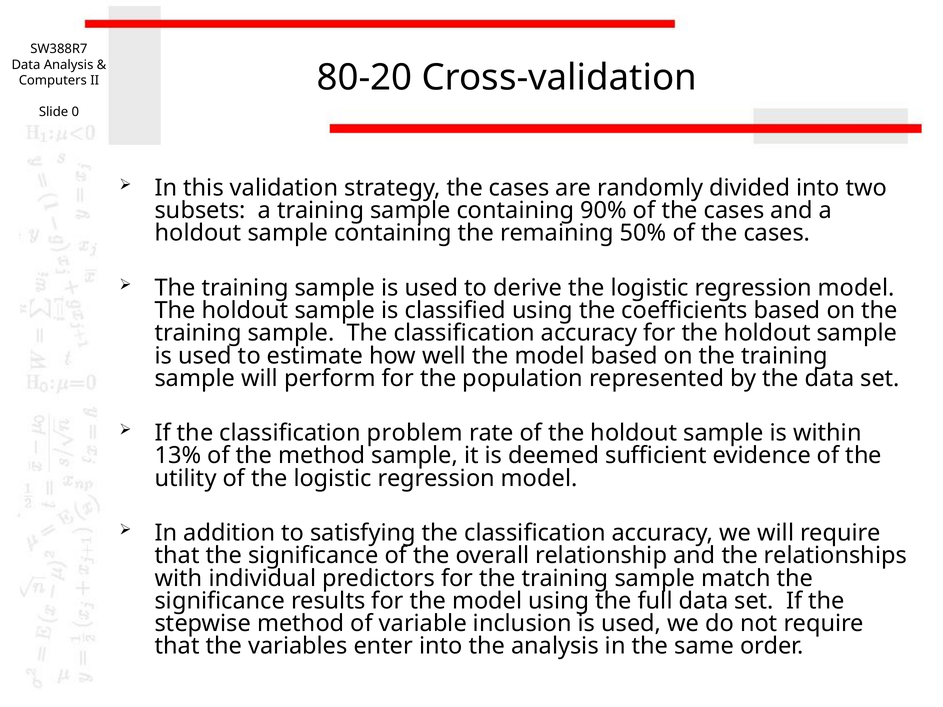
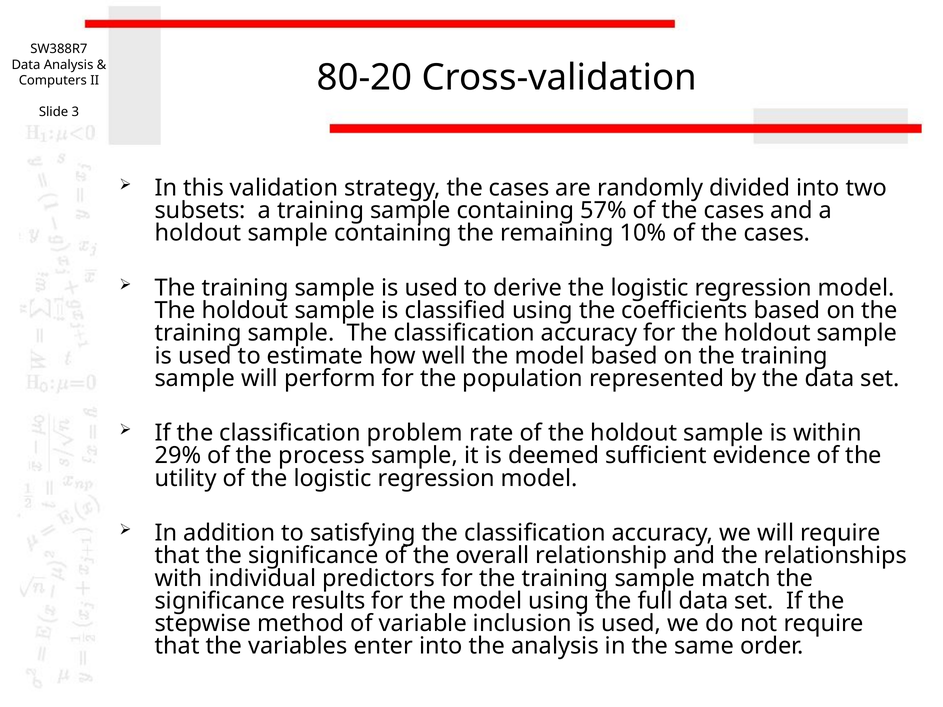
0: 0 -> 3 (75, 112)
90%: 90% -> 57% (604, 211)
50%: 50% -> 10% (643, 233)
13%: 13% -> 29% (178, 456)
the method: method -> process (322, 456)
